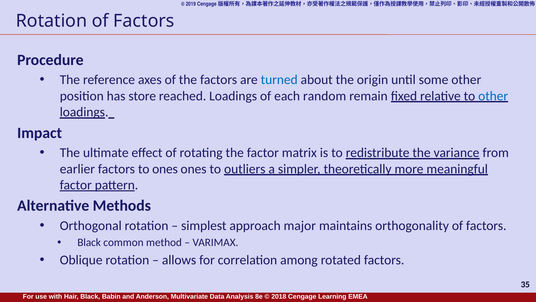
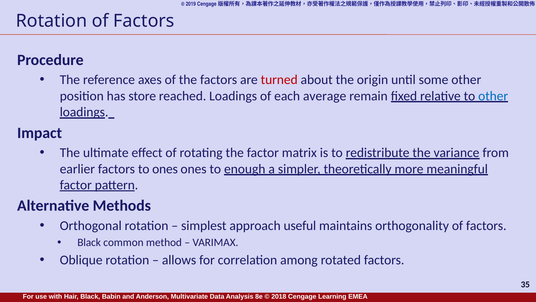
turned colour: blue -> red (279, 80)
random: random -> average (325, 96)
outliers: outliers -> enough (245, 169)
major: major -> useful (300, 225)
